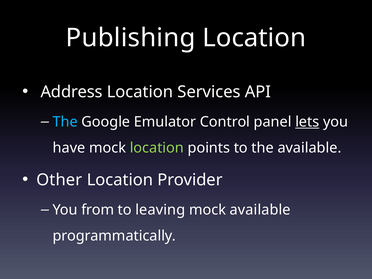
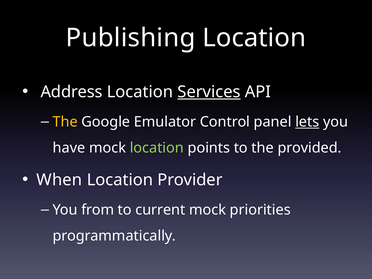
Services underline: none -> present (209, 92)
The colour: light blue -> yellow (65, 122)
the available: available -> provided (309, 148)
Other: Other -> When (59, 180)
leaving: leaving -> current (160, 210)
mock available: available -> priorities (260, 210)
